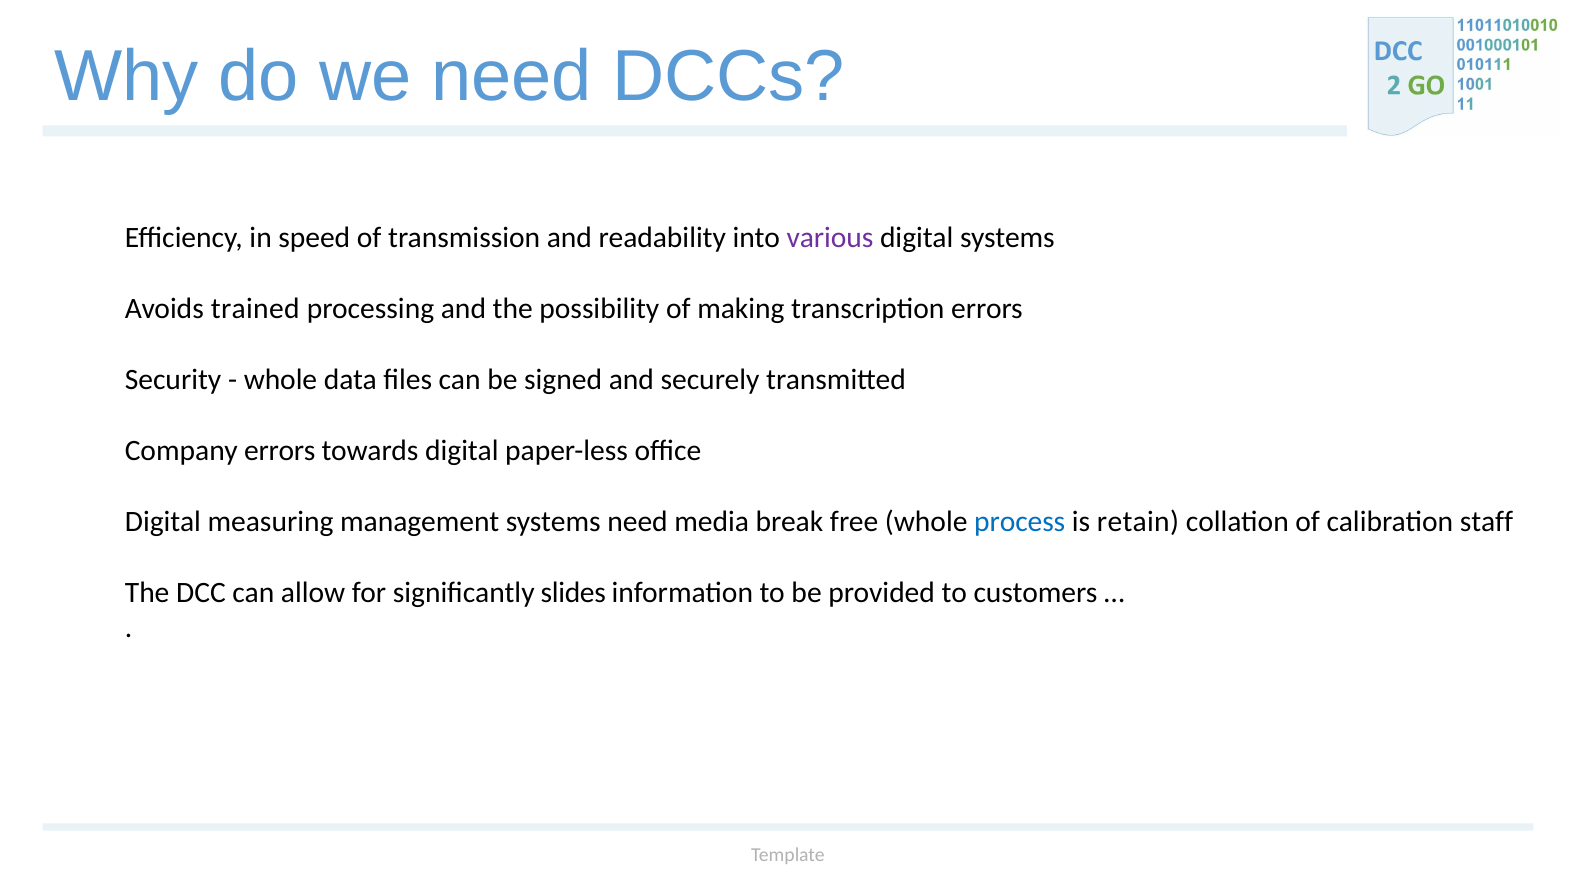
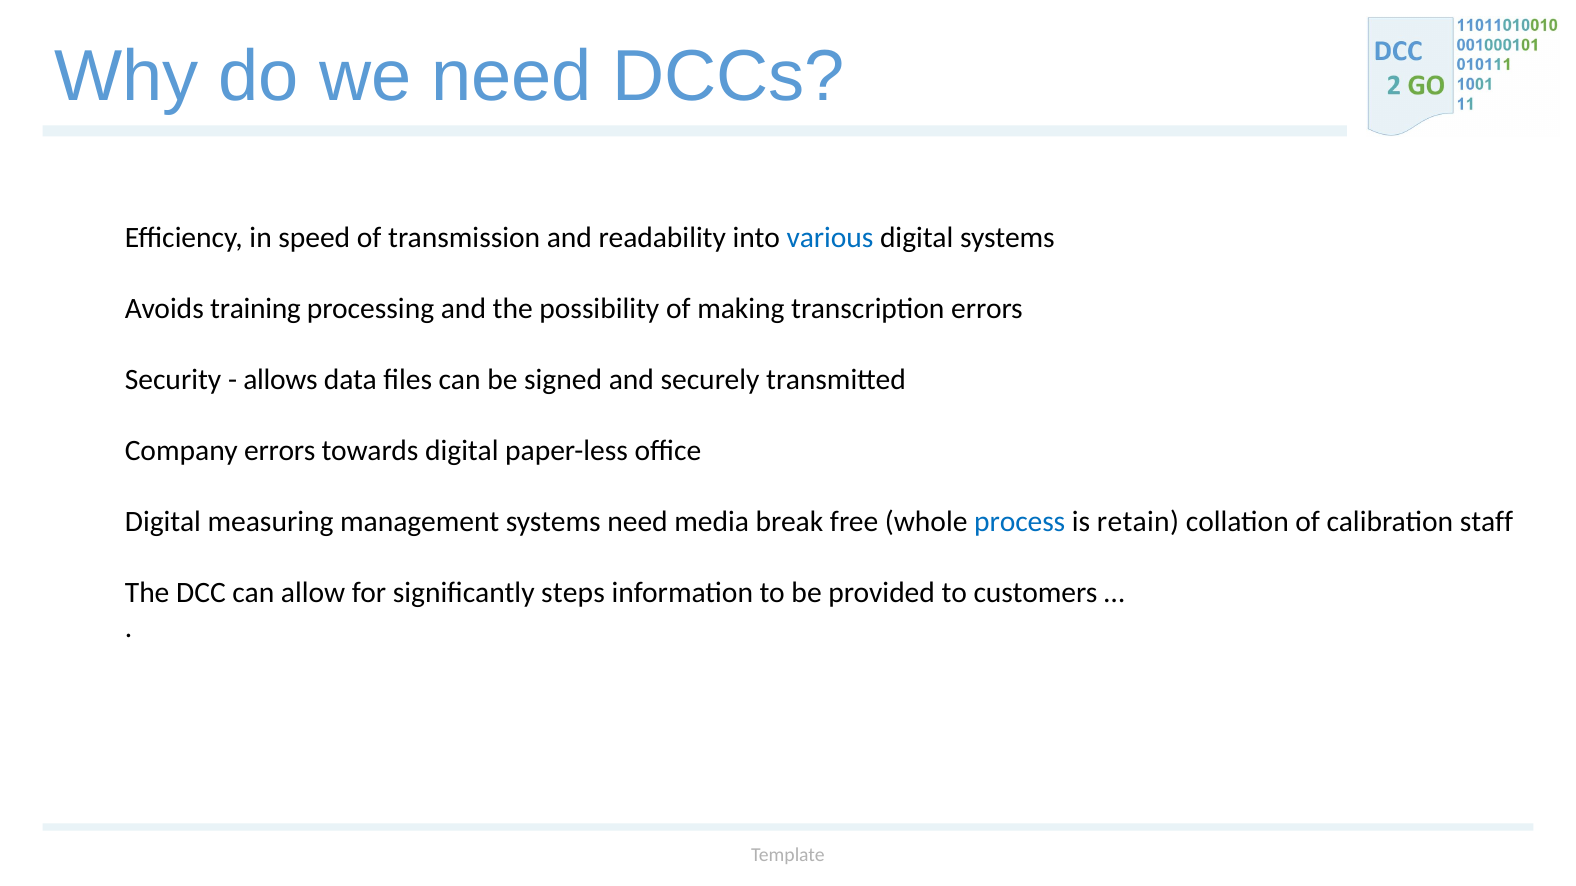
various colour: purple -> blue (830, 238)
trained: trained -> training (256, 309)
whole: whole -> allows (281, 380)
slides: slides -> steps (573, 593)
